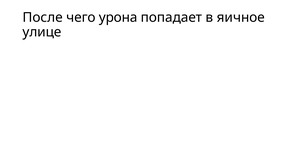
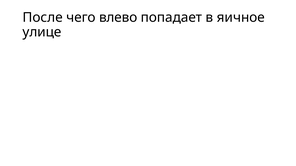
урона: урона -> влево (118, 18)
